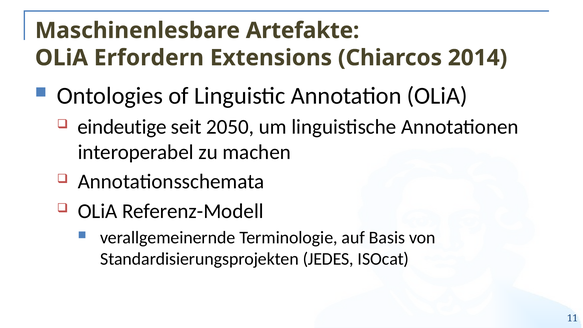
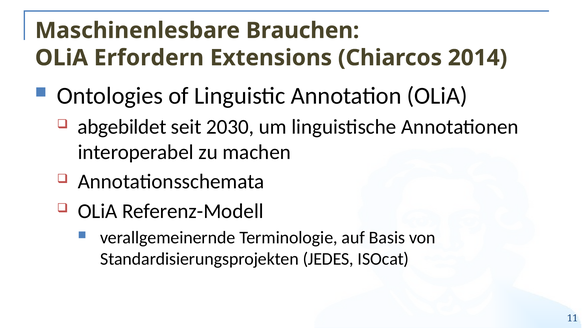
Artefakte: Artefakte -> Brauchen (303, 31)
eindeutige: eindeutige -> abgebildet (122, 127)
2050: 2050 -> 2030 (230, 127)
